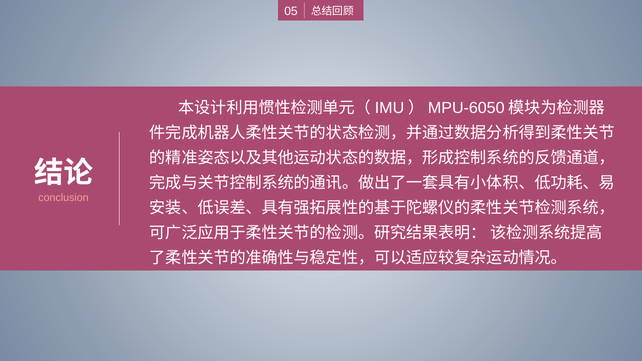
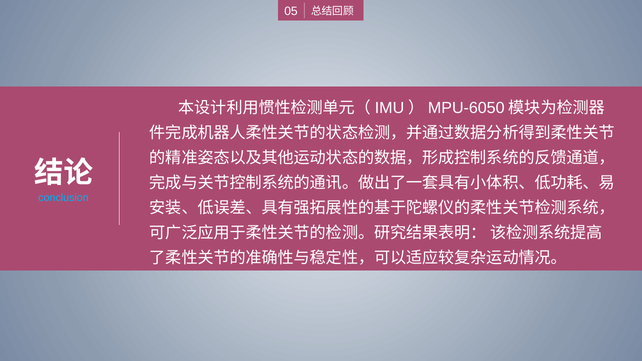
conclusion colour: pink -> light blue (64, 198)
